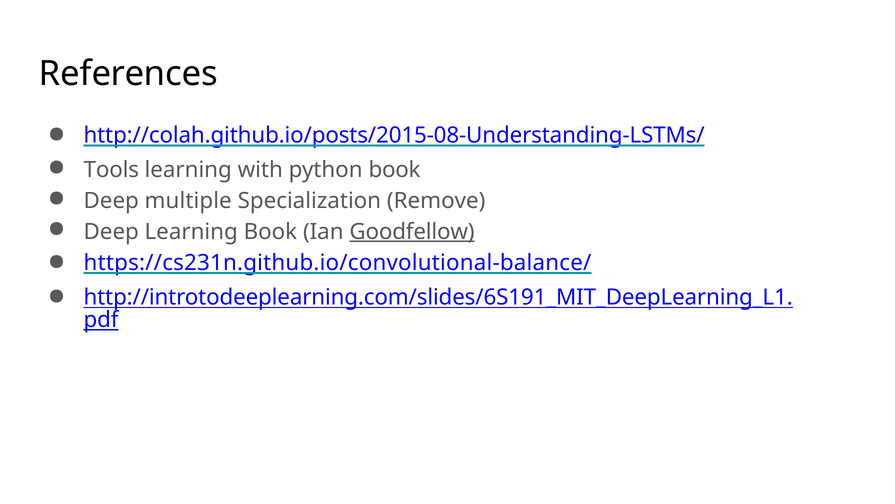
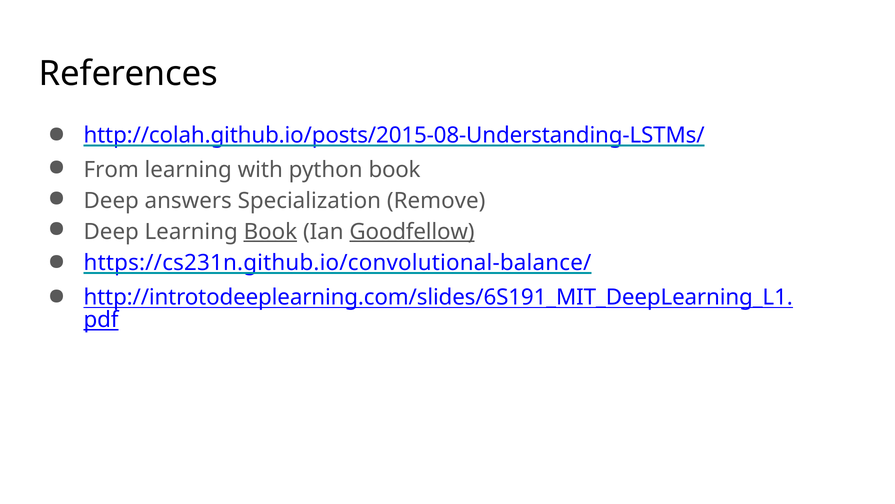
Tools: Tools -> From (111, 170)
multiple: multiple -> answers (188, 201)
Book underline: none -> present (270, 232)
